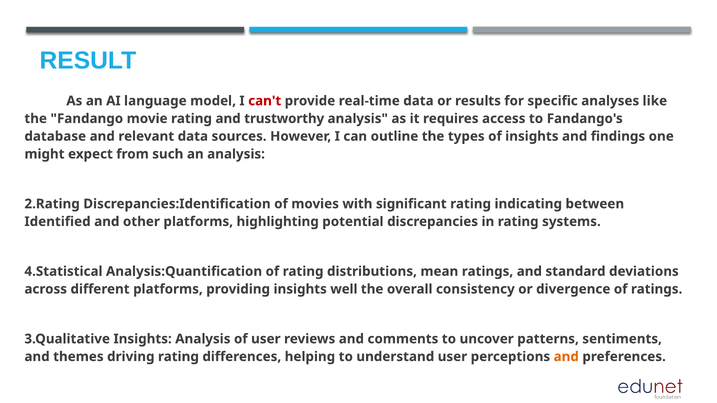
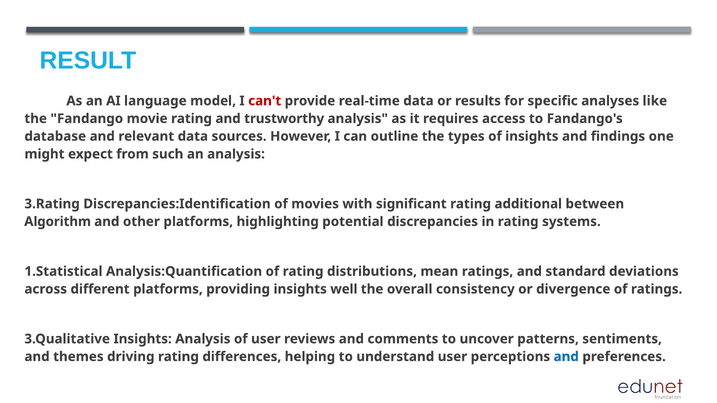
2.Rating: 2.Rating -> 3.Rating (52, 204)
indicating: indicating -> additional (528, 204)
Identified: Identified -> Algorithm (58, 222)
4.Statistical: 4.Statistical -> 1.Statistical (63, 272)
and colour: orange -> blue (566, 357)
